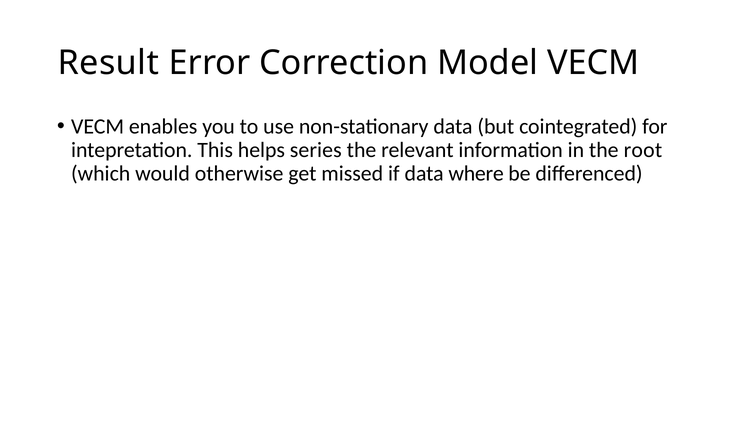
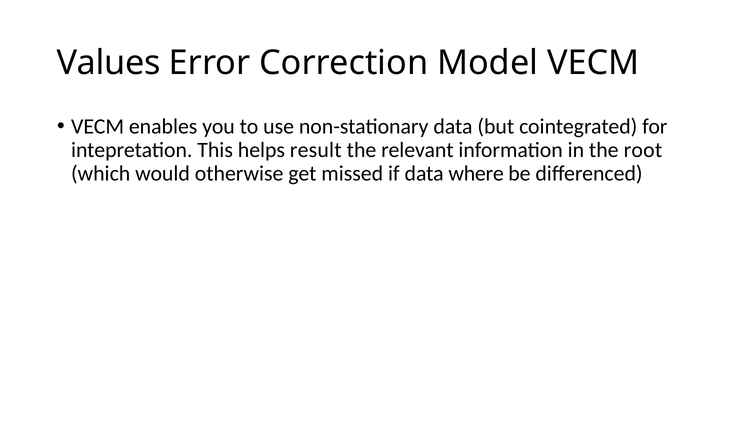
Result: Result -> Values (109, 63)
series: series -> result (316, 150)
